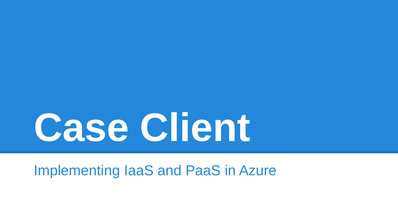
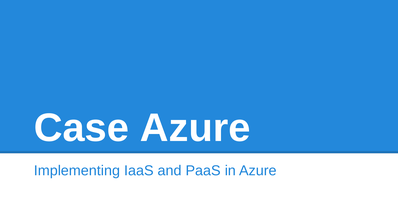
Case Client: Client -> Azure (195, 128)
